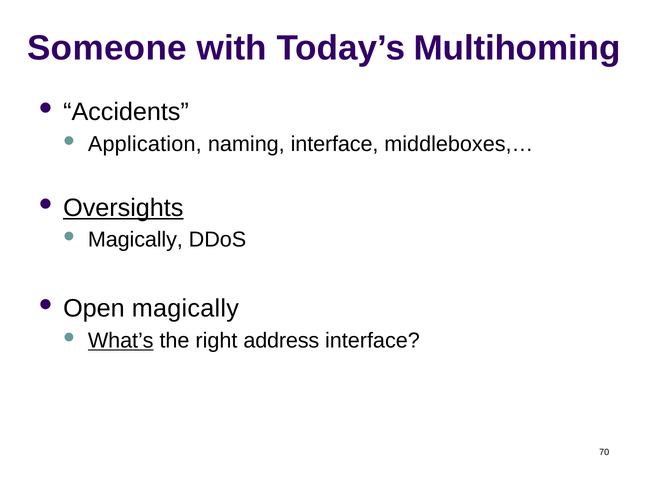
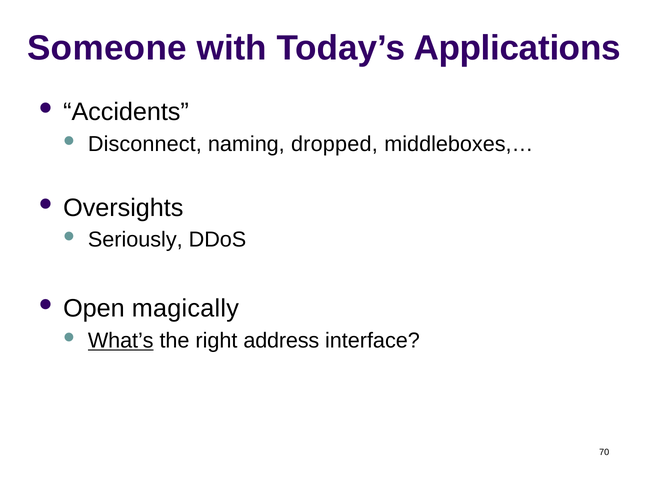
Multihoming: Multihoming -> Applications (517, 48)
Application: Application -> Disconnect (145, 144)
naming interface: interface -> dropped (334, 144)
Oversights underline: present -> none (123, 208)
Magically: Magically -> Seriously (135, 240)
